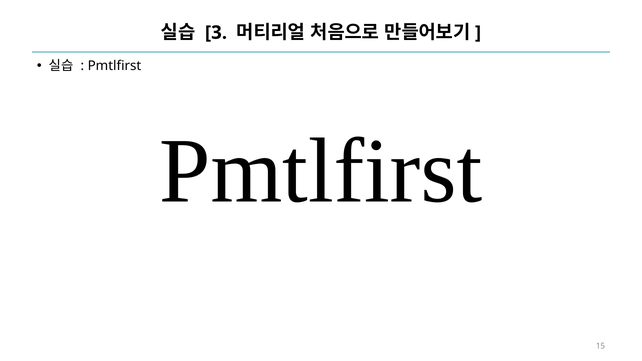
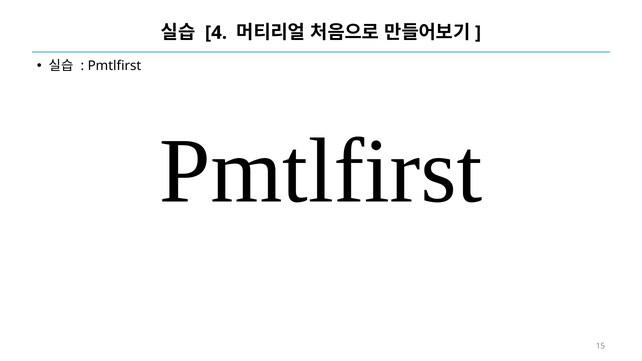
3: 3 -> 4 (216, 33)
